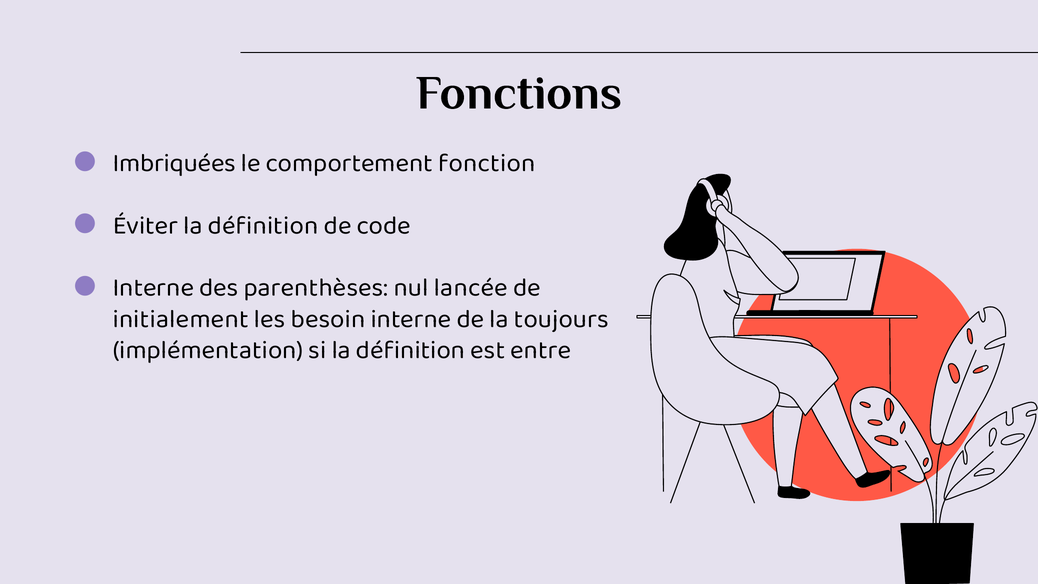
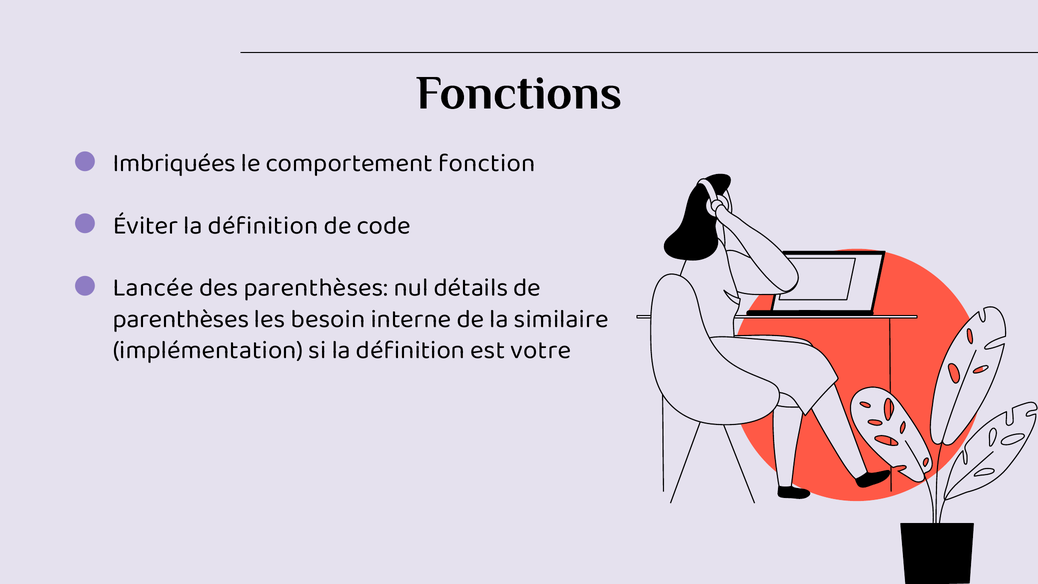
Interne: Interne -> Lancée (153, 287)
lancée: lancée -> détails (471, 287)
initialement: initialement -> parenthèses (181, 318)
toujours: toujours -> similaire (561, 318)
entre: entre -> votre (541, 350)
